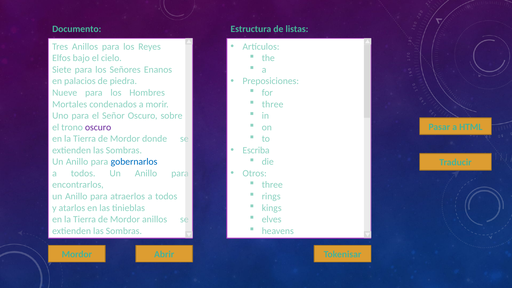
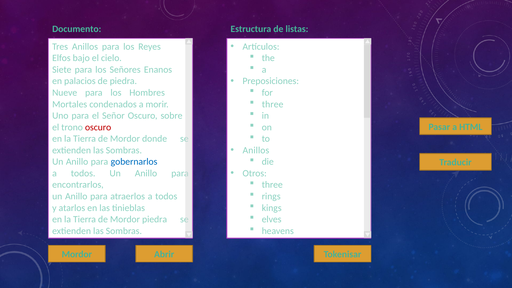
oscuro colour: purple -> red (98, 127)
Escriba: Escriba -> Anillos (256, 150)
Mordor anillos: anillos -> piedra (155, 219)
